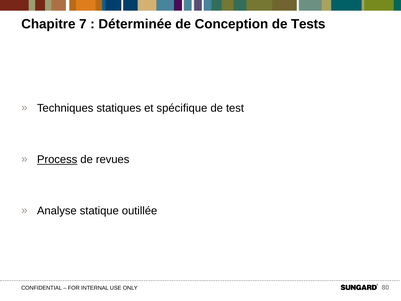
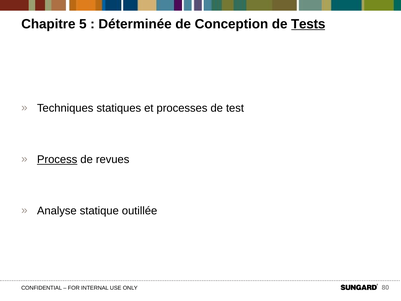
7: 7 -> 5 (83, 24)
Tests underline: none -> present (308, 24)
spécifique: spécifique -> processes (182, 108)
